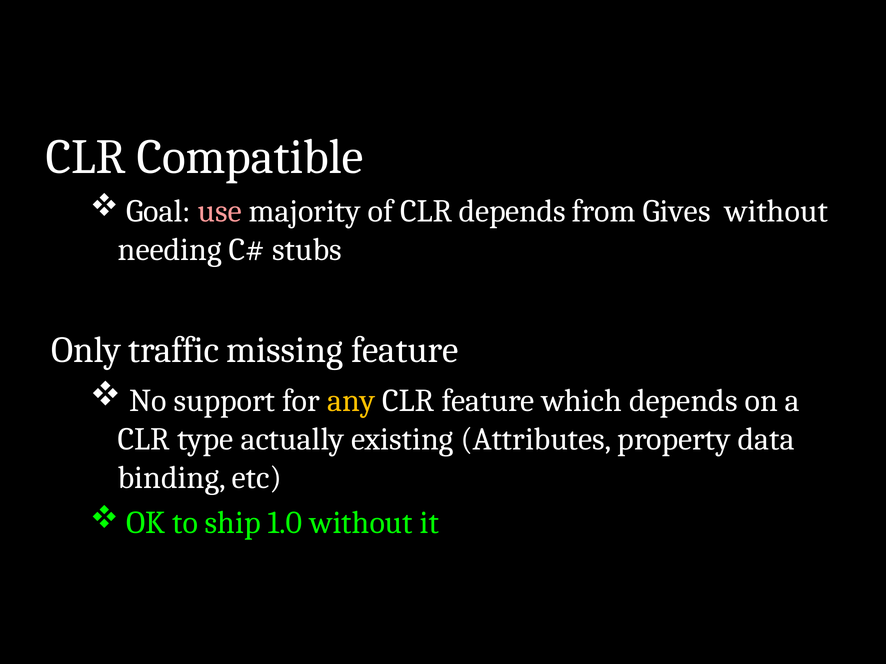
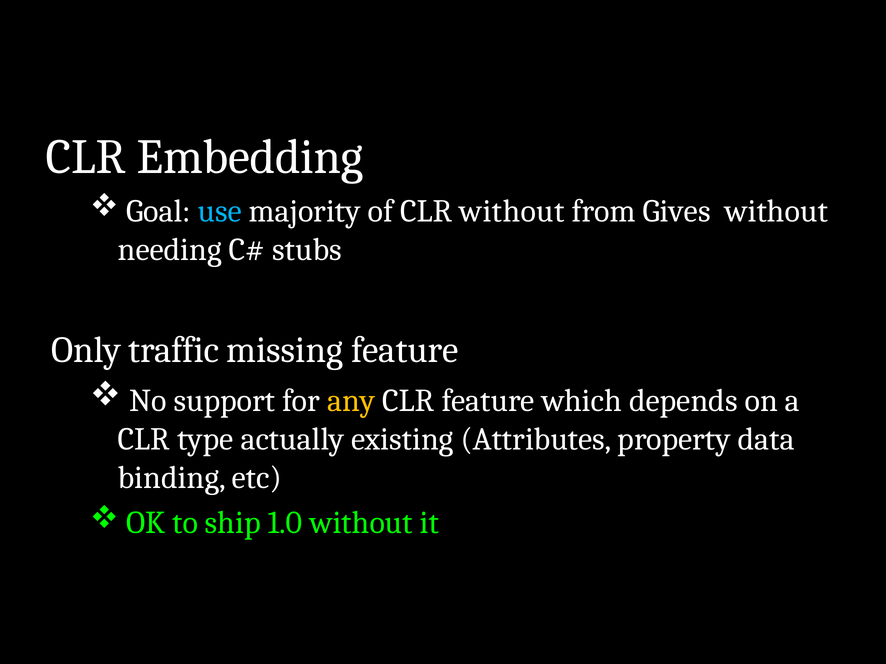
Compatible: Compatible -> Embedding (250, 157)
use colour: pink -> light blue (220, 211)
CLR depends: depends -> without (512, 211)
